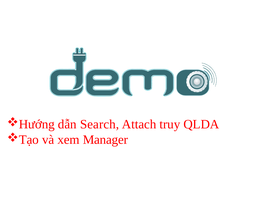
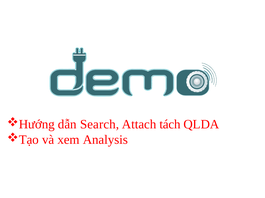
truy: truy -> tách (170, 125)
Manager: Manager -> Analysis (105, 140)
